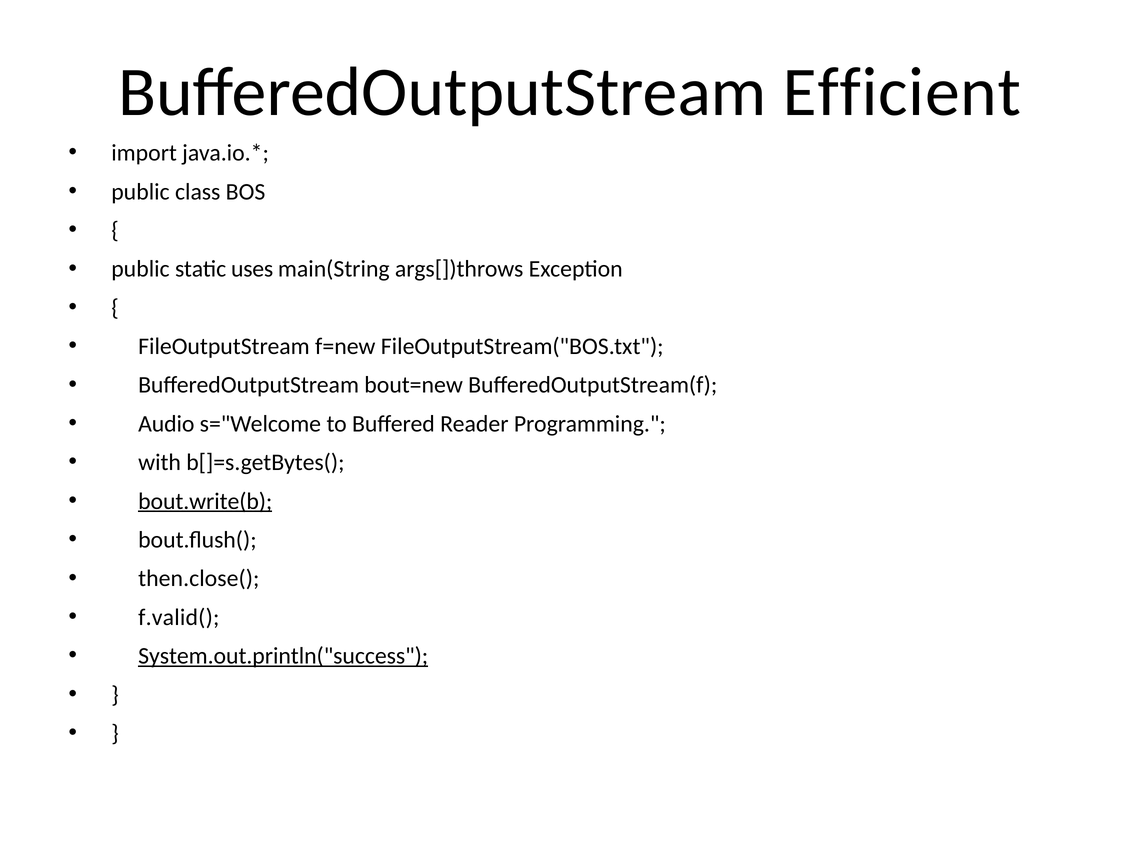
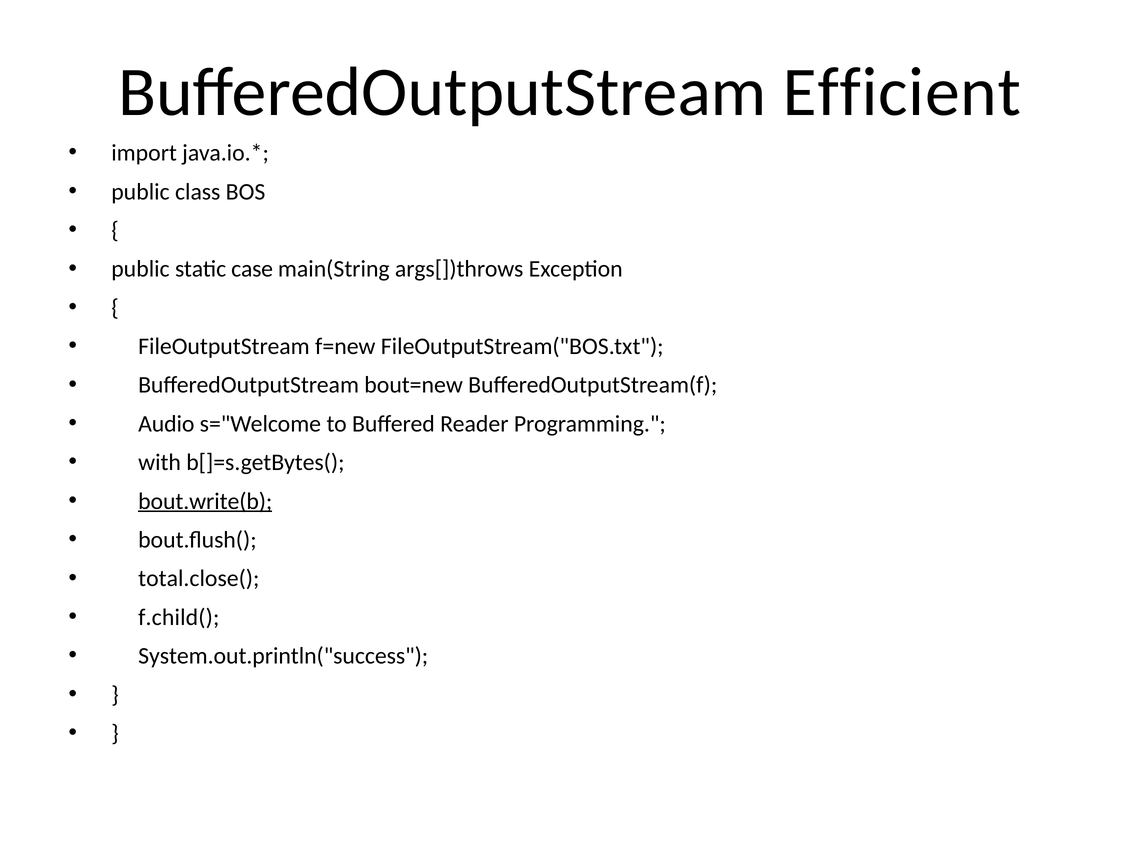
uses: uses -> case (252, 269)
then.close(: then.close( -> total.close( (199, 579)
f.valid(: f.valid( -> f.child( (179, 618)
System.out.println("success underline: present -> none (283, 656)
